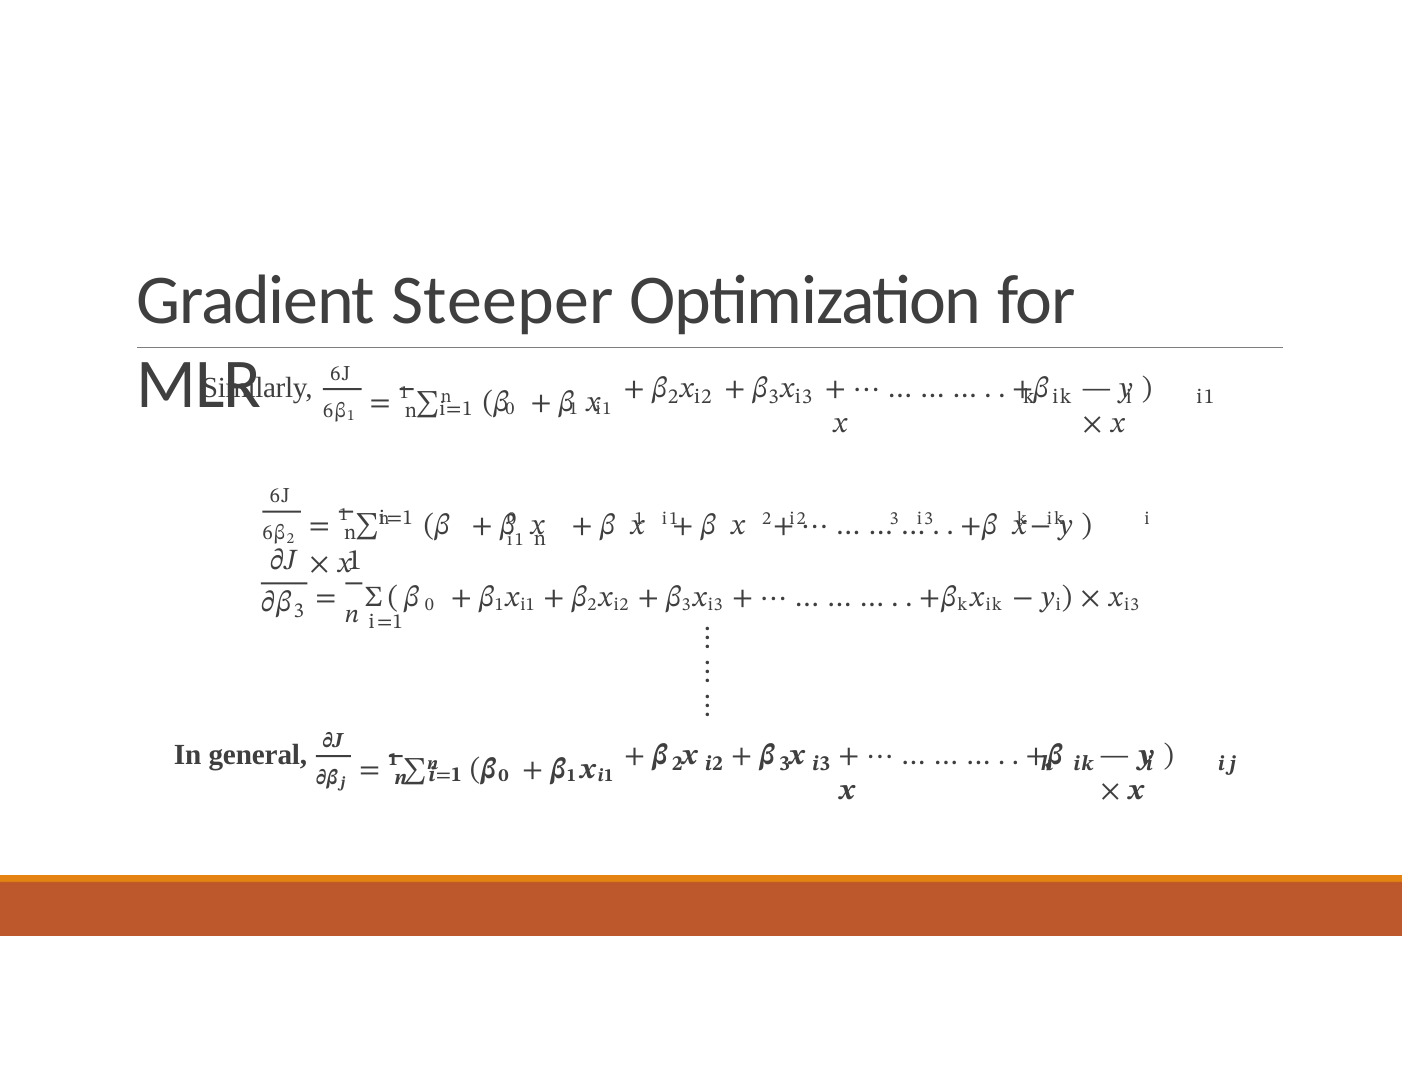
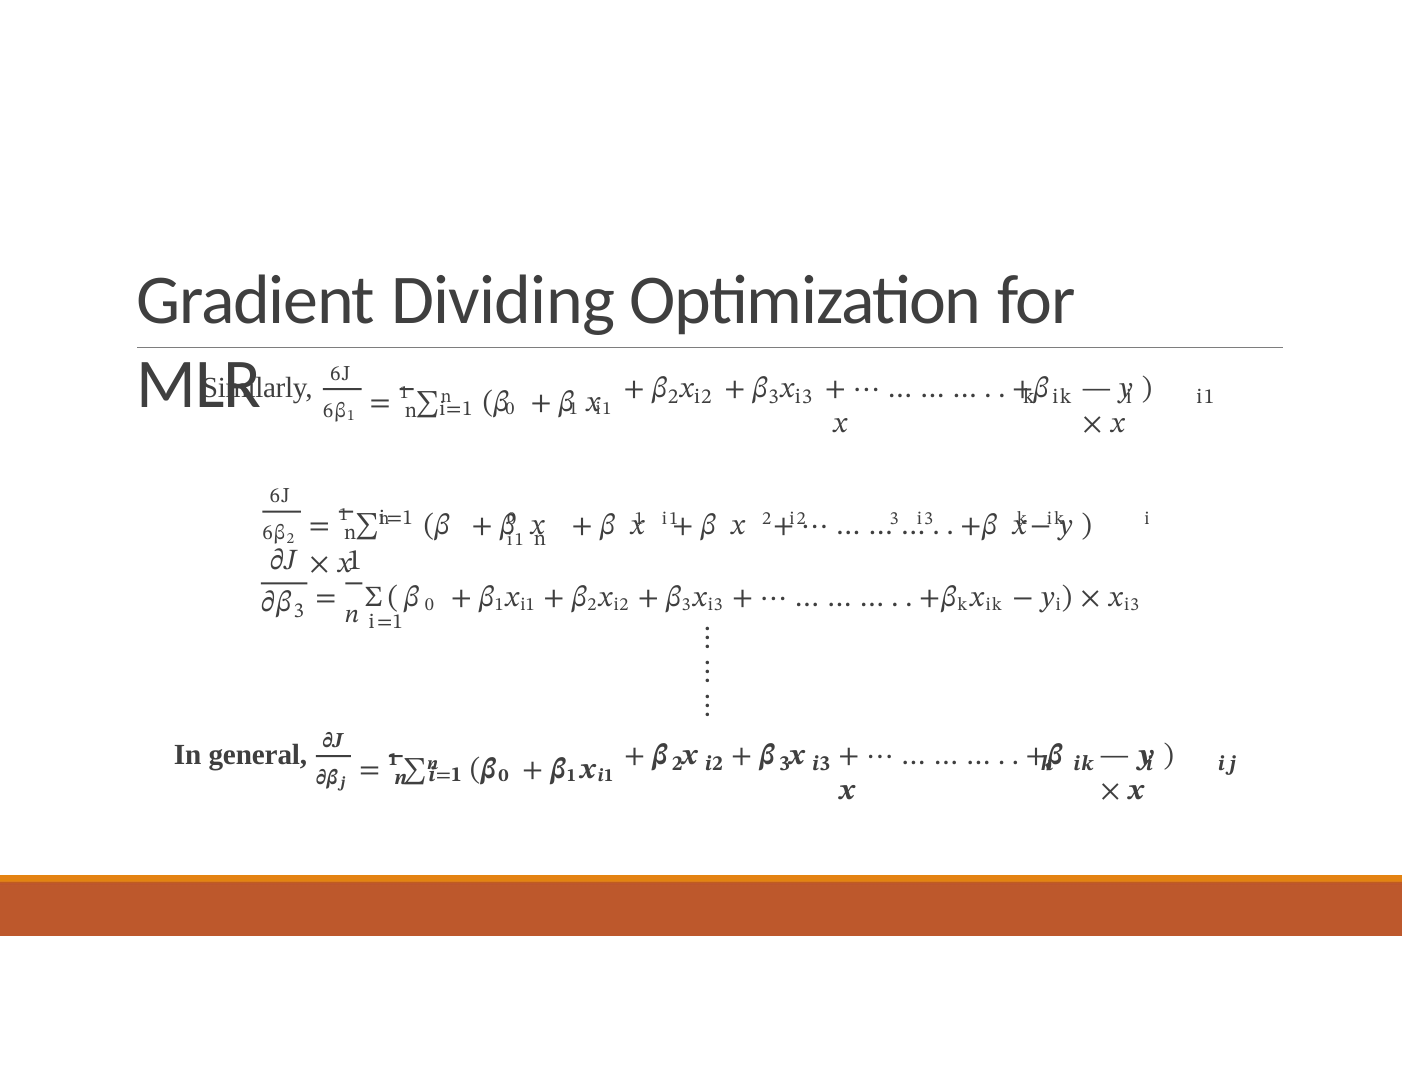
Steeper: Steeper -> Dividing (503, 300)
